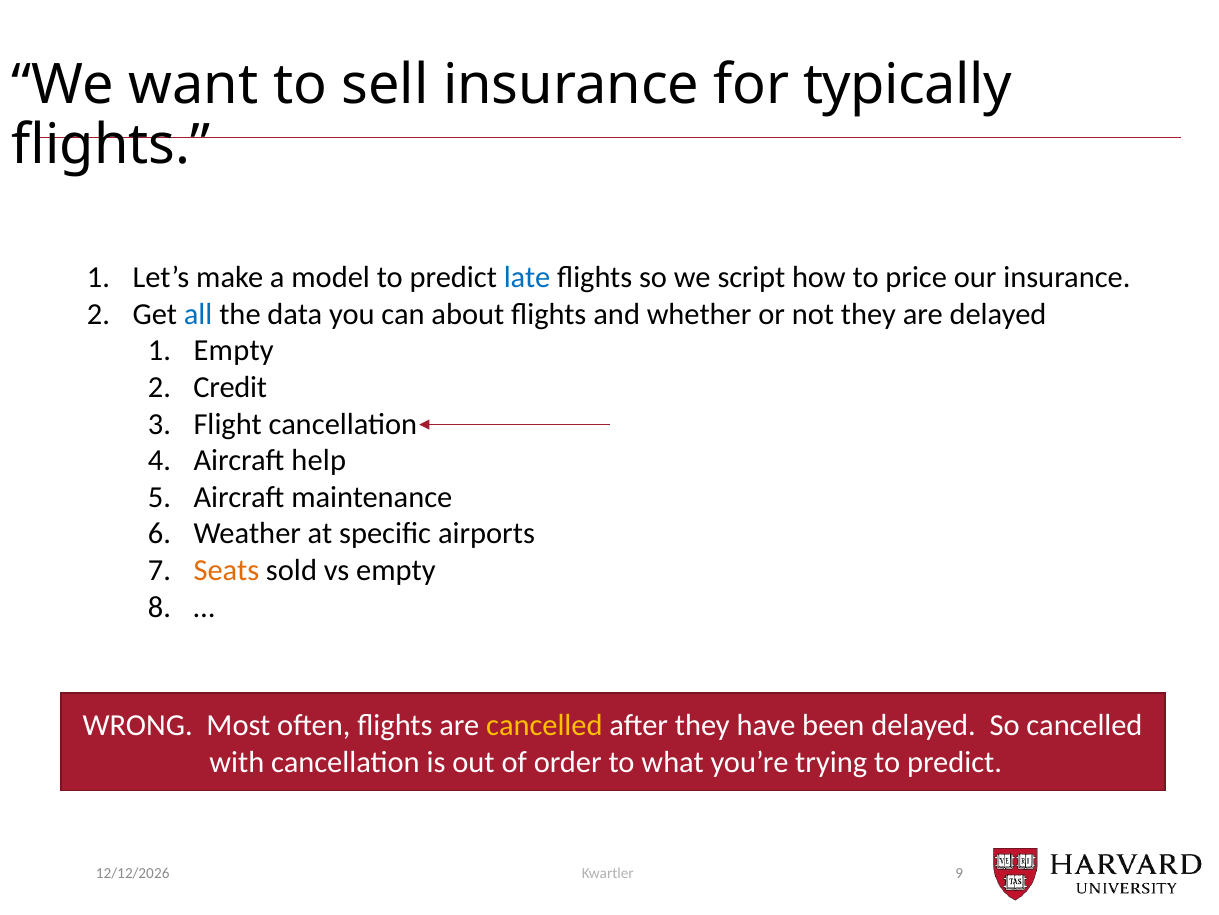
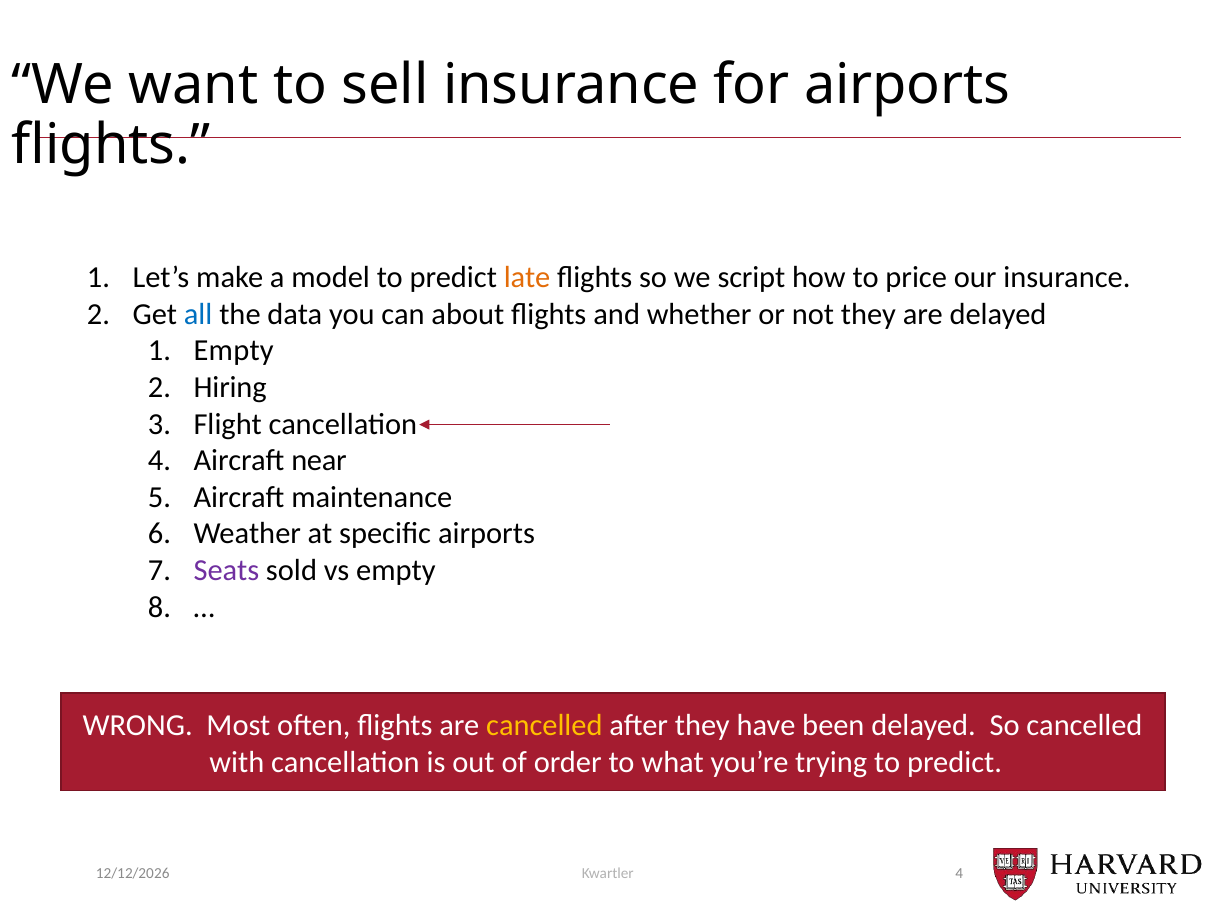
for typically: typically -> airports (907, 85)
late colour: blue -> orange (527, 277)
Credit: Credit -> Hiring (230, 387)
help: help -> near (319, 460)
Seats colour: orange -> purple (226, 570)
9: 9 -> 4 (959, 873)
